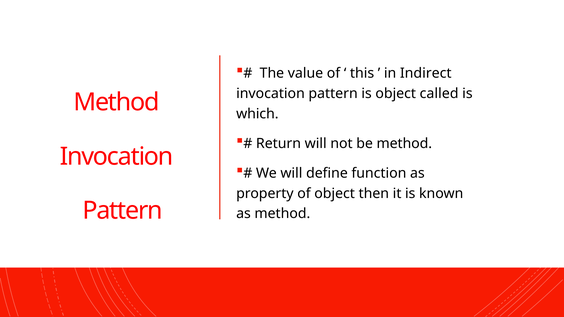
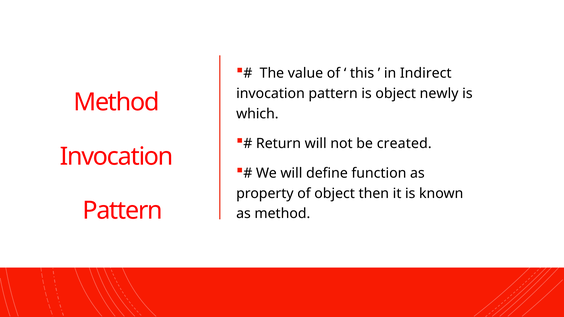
called: called -> newly (439, 94)
be method: method -> created (404, 144)
